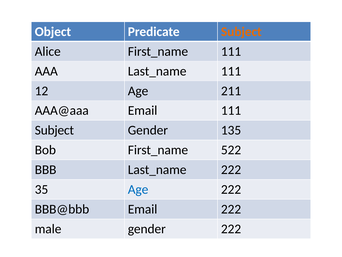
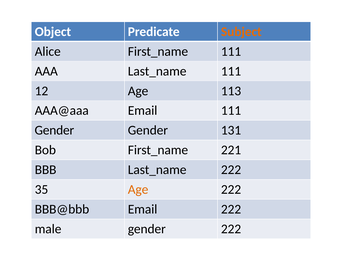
211: 211 -> 113 (231, 91)
Subject: Subject -> Gender (54, 130)
135: 135 -> 131 (231, 130)
522: 522 -> 221 (231, 150)
Age colour: blue -> orange (138, 189)
